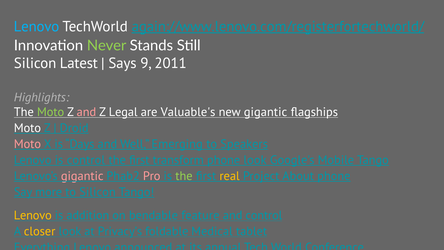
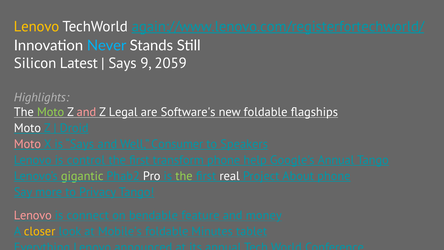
Lenovo colour: light blue -> yellow (36, 26)
Never colour: light green -> light blue (107, 46)
2011: 2011 -> 2059 (171, 63)
Valuable's: Valuable's -> Software's (188, 112)
new gigantic: gigantic -> foldable (266, 112)
is Days: Days -> Says (80, 144)
Emerging: Emerging -> Consumer (177, 144)
phone look: look -> help (255, 160)
Google's Mobile: Mobile -> Annual (336, 160)
gigantic colour: pink -> light green (82, 176)
Pro colour: pink -> white (152, 176)
real colour: yellow -> white (230, 176)
to Silicon: Silicon -> Privacy (98, 192)
Lenovo colour: yellow -> pink (33, 215)
addition: addition -> connect (88, 215)
and control: control -> money (264, 215)
Privacy’s: Privacy’s -> Mobile’s (120, 231)
Medical: Medical -> Minutes (212, 231)
